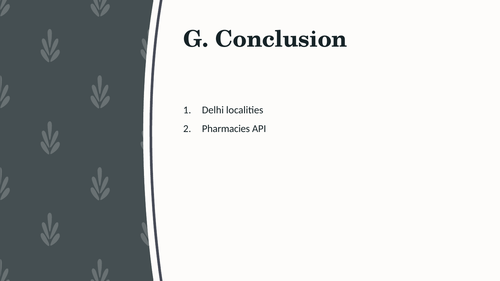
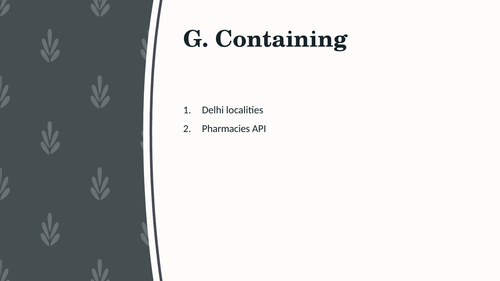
Conclusion: Conclusion -> Containing (281, 39)
